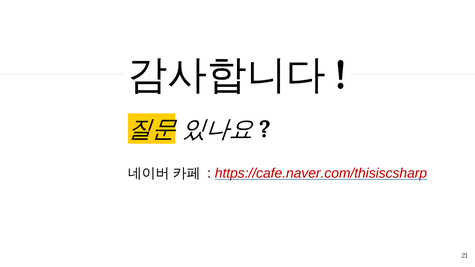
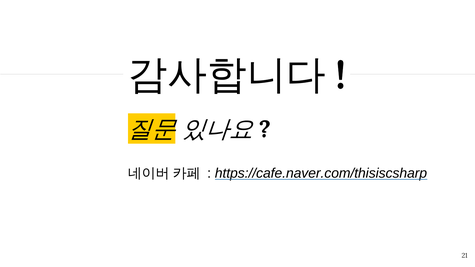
https://cafe.naver.com/thisiscsharp colour: red -> black (321, 173)
